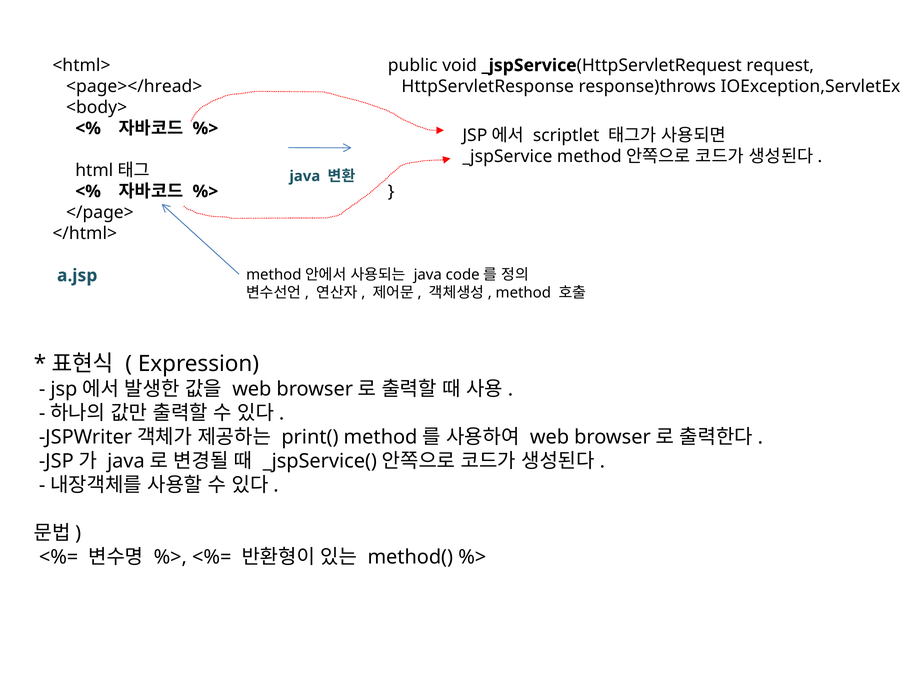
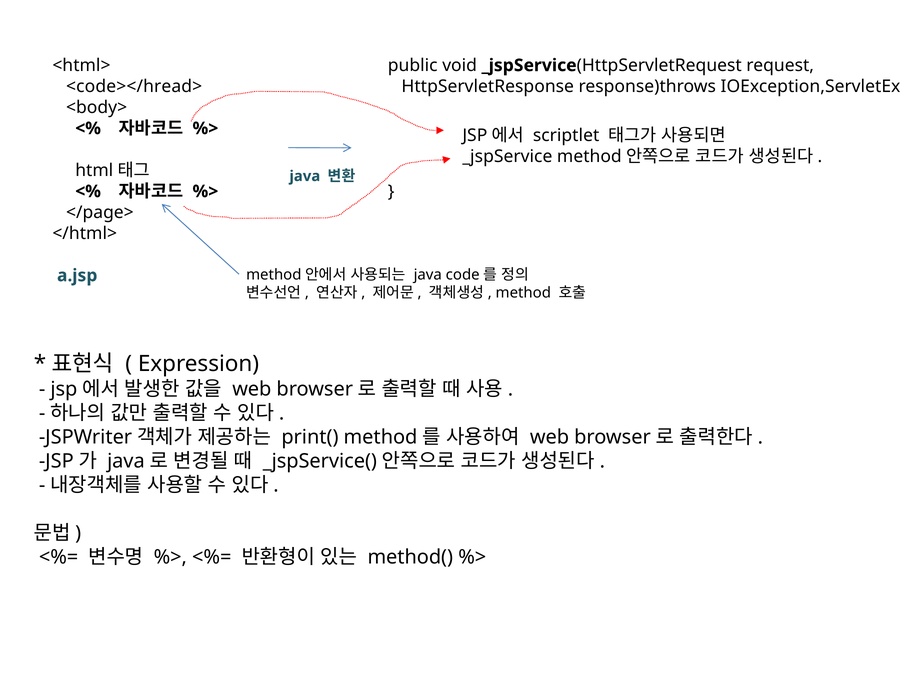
<page></hread>: <page></hread> -> <code></hread> (134, 86)
